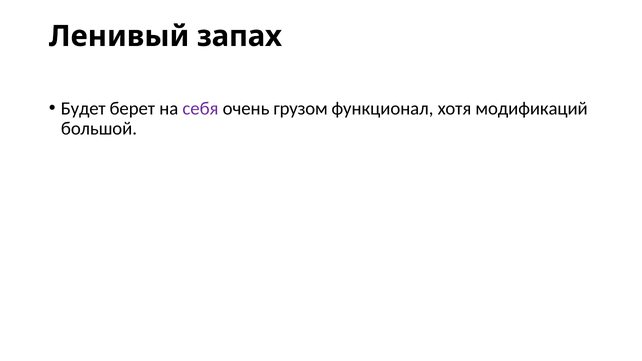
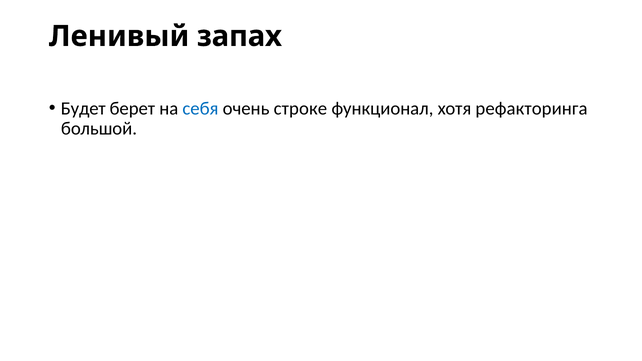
себя colour: purple -> blue (200, 109)
грузом: грузом -> строке (300, 109)
модификаций: модификаций -> рефакторинга (531, 109)
